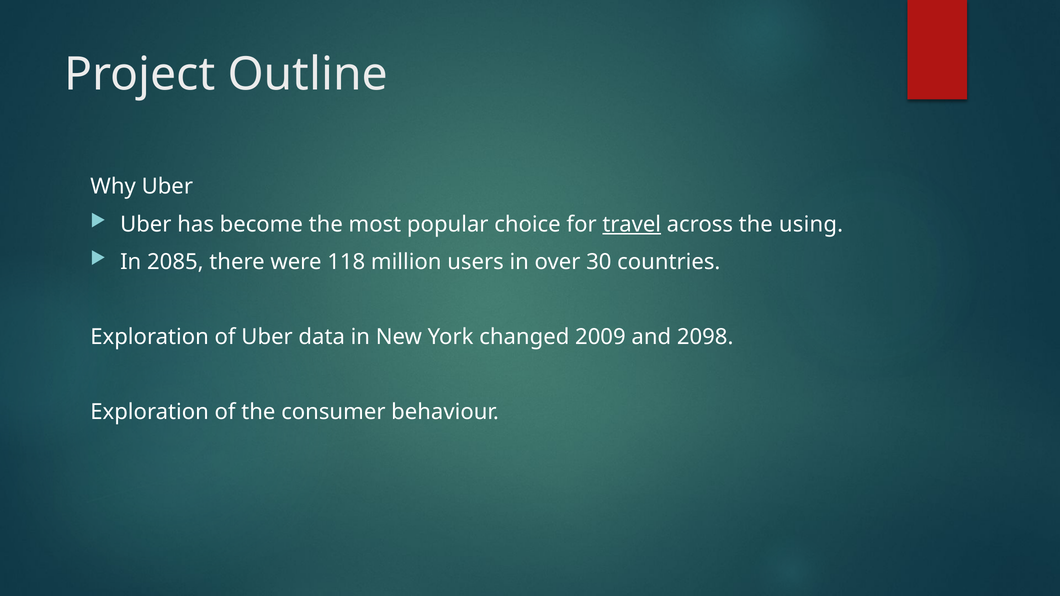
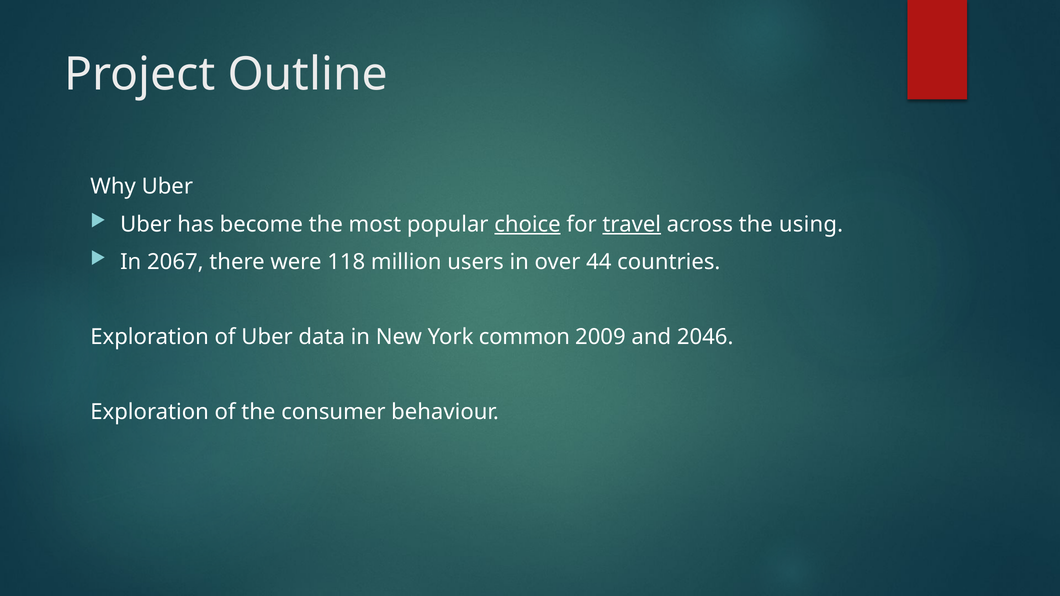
choice underline: none -> present (527, 224)
2085: 2085 -> 2067 (175, 262)
30: 30 -> 44 (599, 262)
changed: changed -> common (524, 337)
2098: 2098 -> 2046 (705, 337)
